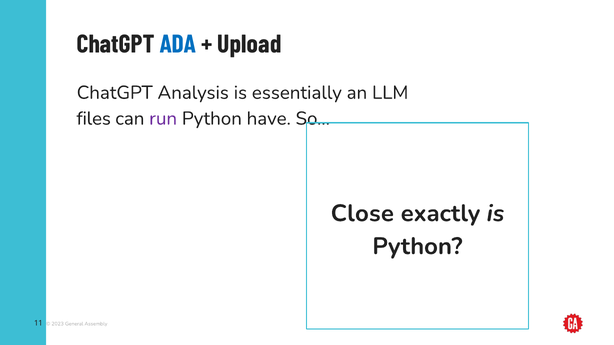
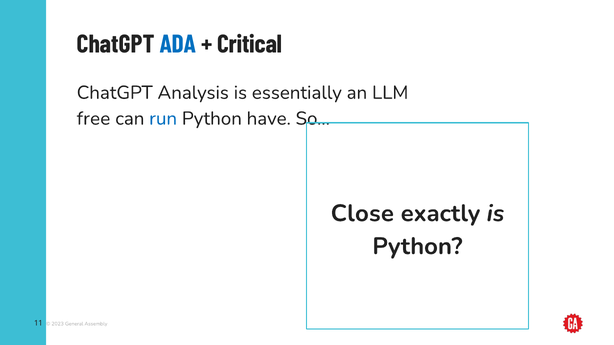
Upload: Upload -> Critical (250, 44)
files: files -> free (93, 119)
run colour: purple -> blue (163, 119)
